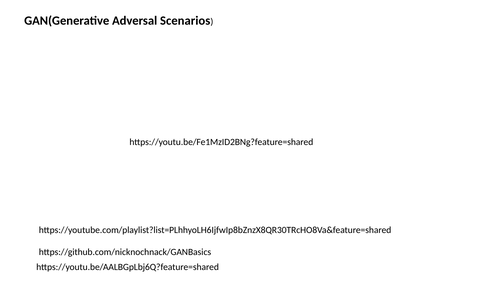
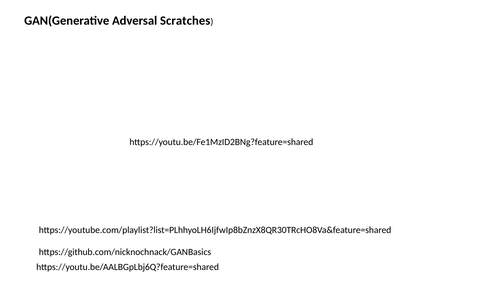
Scenarios: Scenarios -> Scratches (185, 21)
